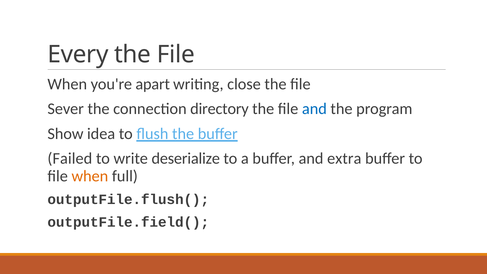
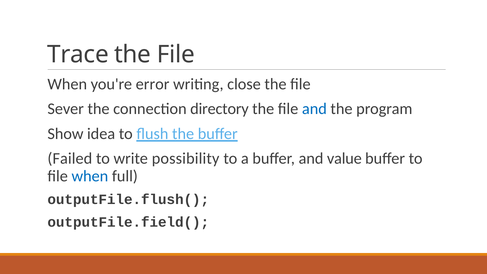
Every: Every -> Trace (78, 55)
apart: apart -> error (153, 84)
deserialize: deserialize -> possibility (186, 158)
extra: extra -> value (344, 158)
when colour: orange -> blue (90, 176)
